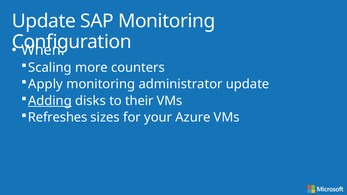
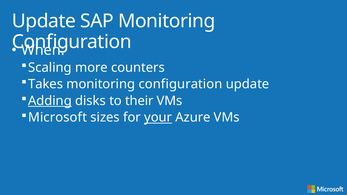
Apply: Apply -> Takes (46, 84)
administrator: administrator -> configuration (180, 84)
Refreshes: Refreshes -> Microsoft (58, 118)
your underline: none -> present (158, 118)
